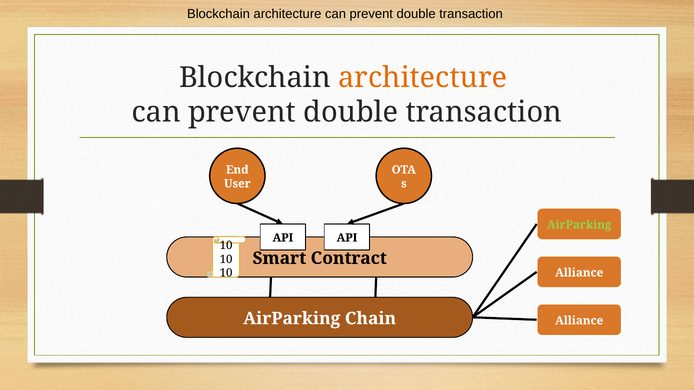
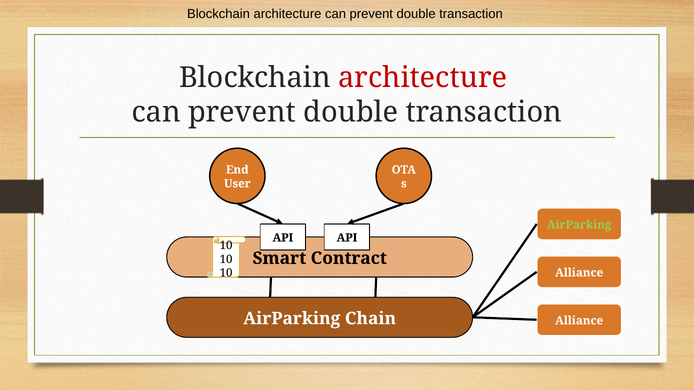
architecture colour: orange -> red (423, 78)
